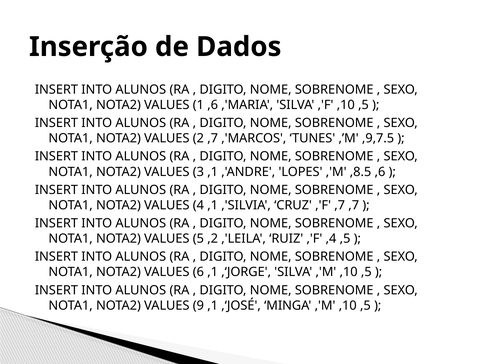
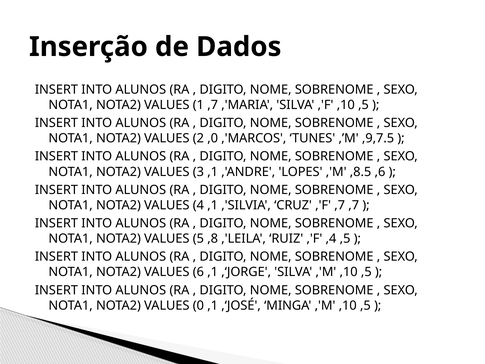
1 ,6: ,6 -> ,7 (213, 105)
2 ,7: ,7 -> ,0 (213, 138)
,2: ,2 -> ,8 (213, 238)
9: 9 -> 0 (198, 305)
